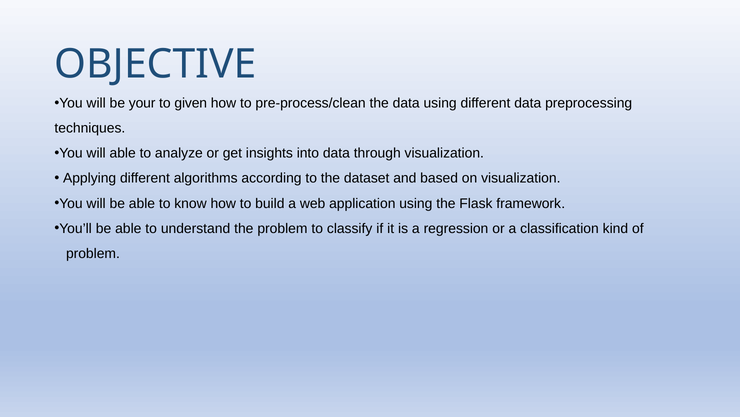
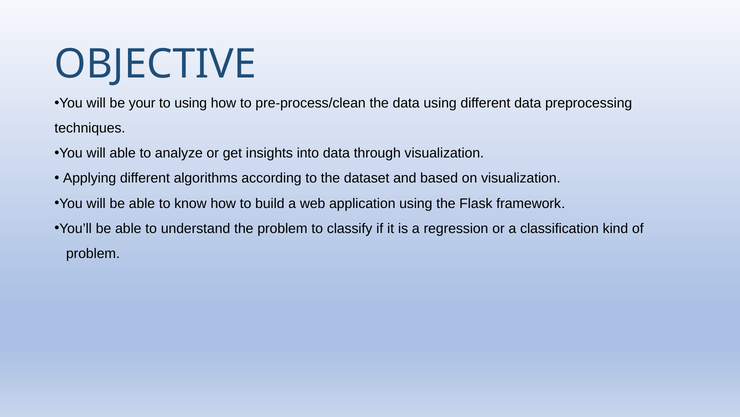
to given: given -> using (191, 103)
